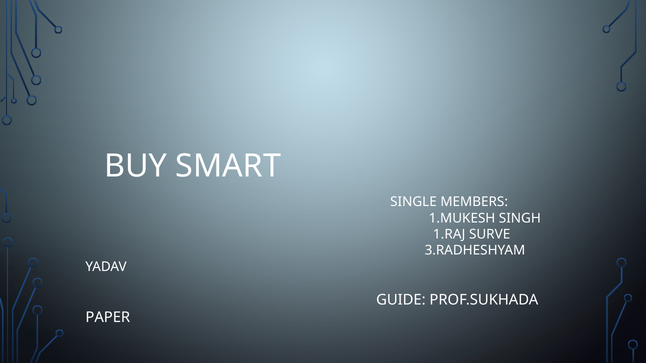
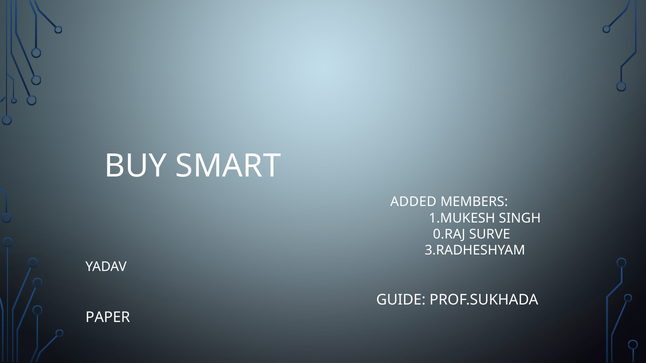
SINGLE: SINGLE -> ADDED (413, 202)
1.RAJ: 1.RAJ -> 0.RAJ (449, 235)
